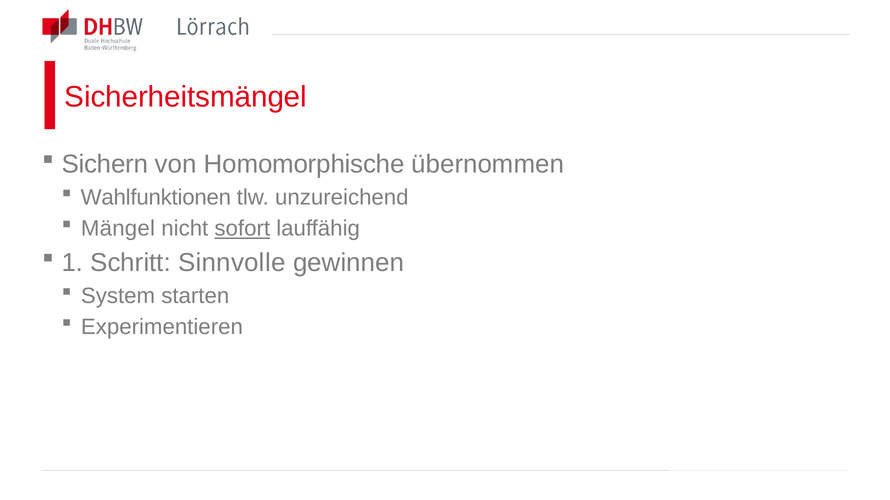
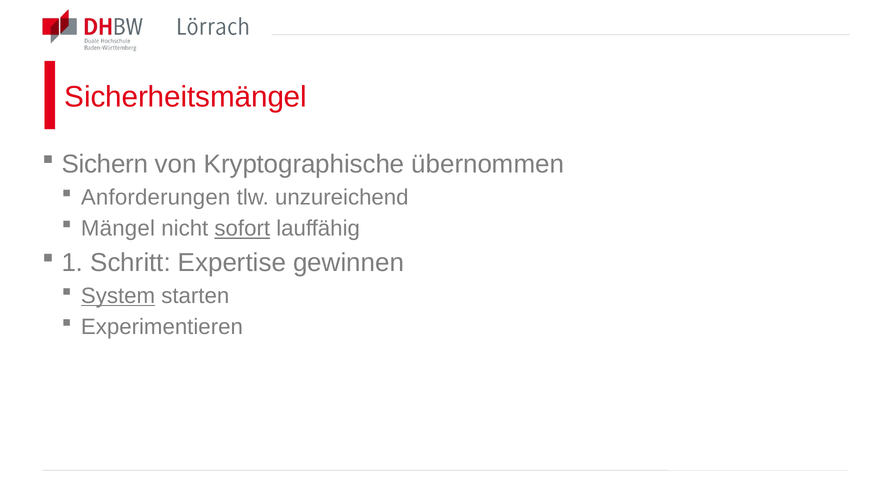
Homomorphische: Homomorphische -> Kryptographische (304, 165)
Wahlfunktionen: Wahlfunktionen -> Anforderungen (156, 198)
Sinnvolle: Sinnvolle -> Expertise (232, 263)
System underline: none -> present (118, 296)
